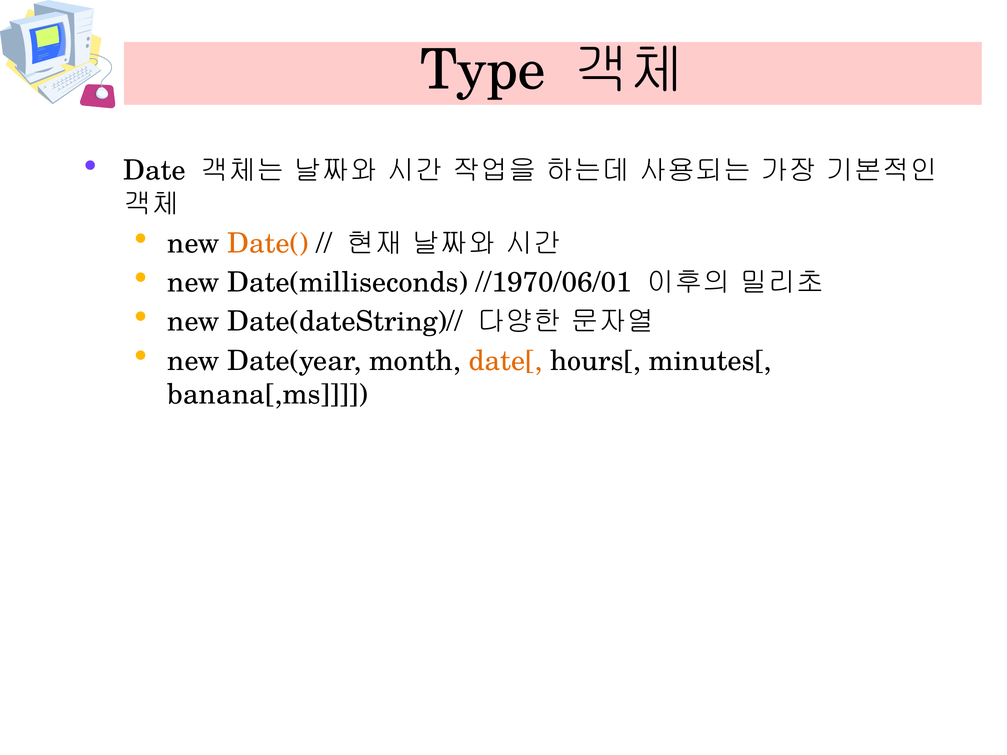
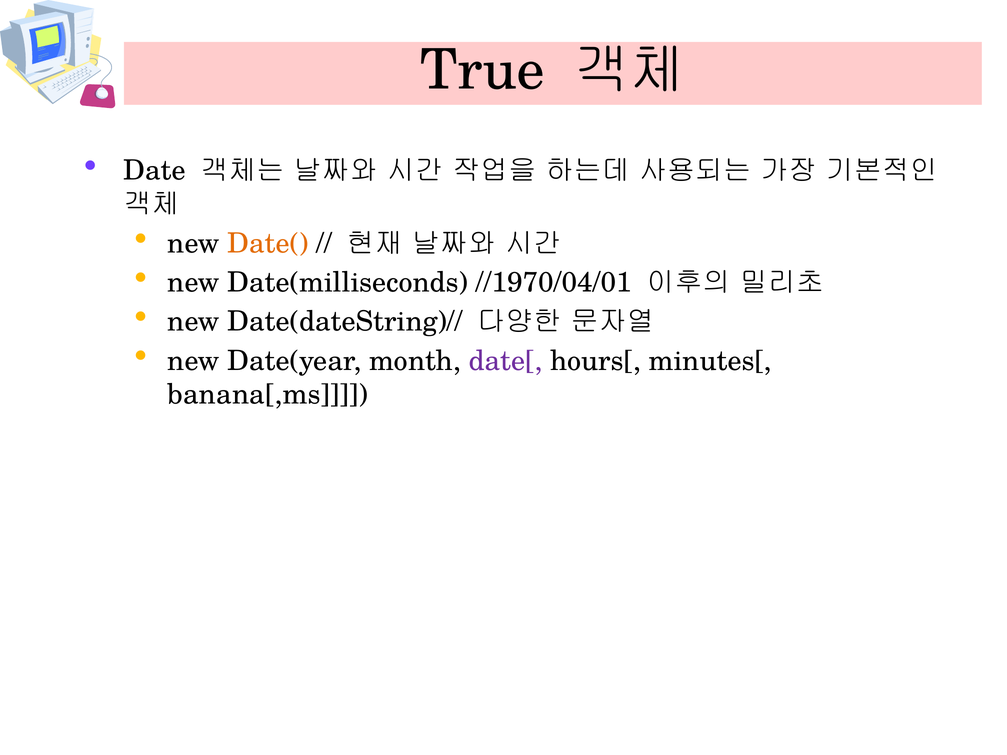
Type: Type -> True (483, 70)
//1970/06/01: //1970/06/01 -> //1970/04/01 (554, 283)
date[ colour: orange -> purple (506, 361)
